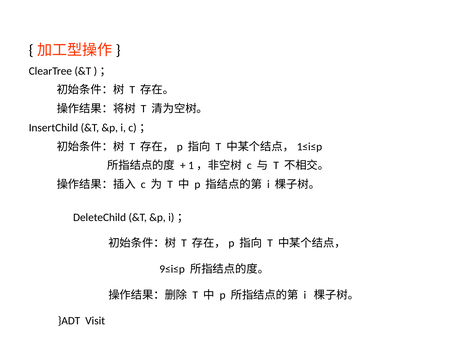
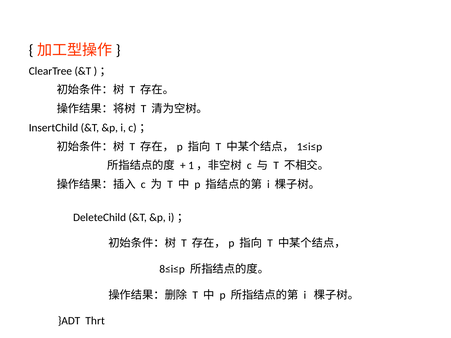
9≤i≤p: 9≤i≤p -> 8≤i≤p (172, 269)
Visit: Visit -> Thrt (95, 321)
